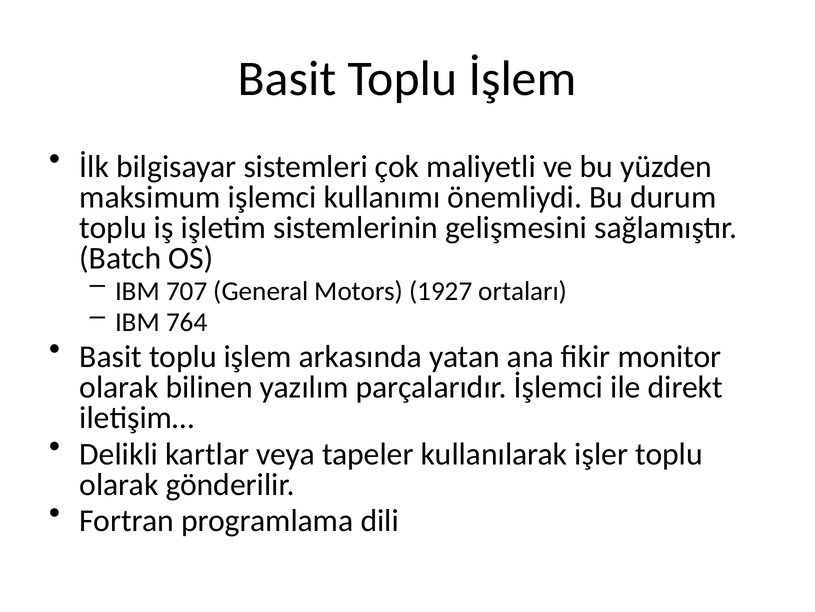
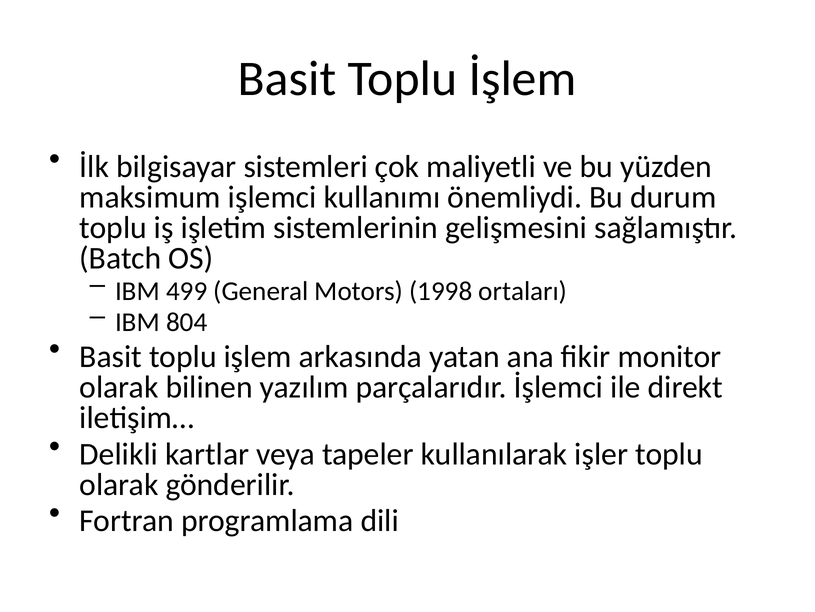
707: 707 -> 499 (187, 291)
1927: 1927 -> 1998 (441, 291)
764: 764 -> 804 (187, 322)
